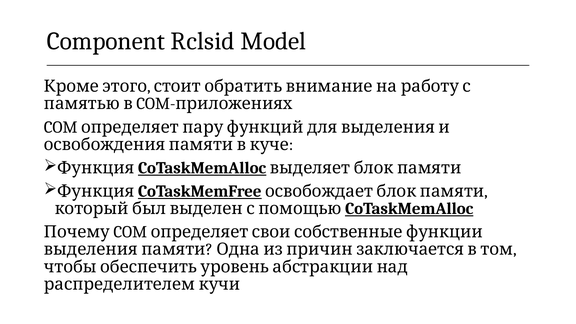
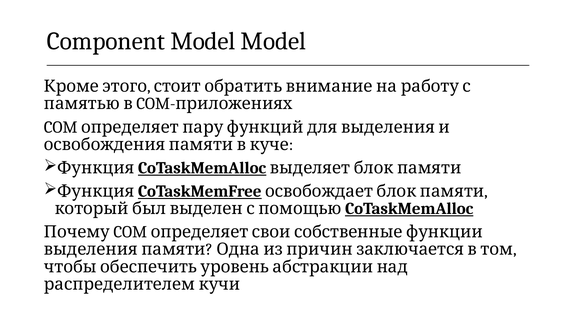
Component Rclsid: Rclsid -> Model (203, 41)
